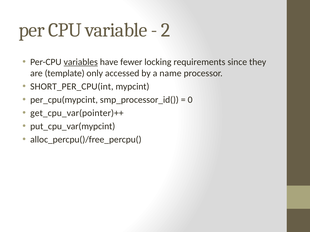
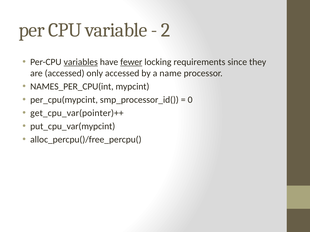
fewer underline: none -> present (131, 62)
are template: template -> accessed (65, 74)
SHORT_PER_CPU(int: SHORT_PER_CPU(int -> NAMES_PER_CPU(int (72, 87)
